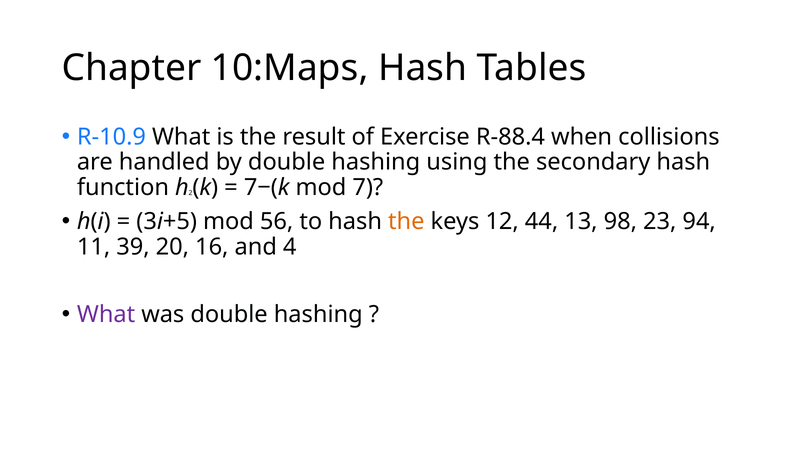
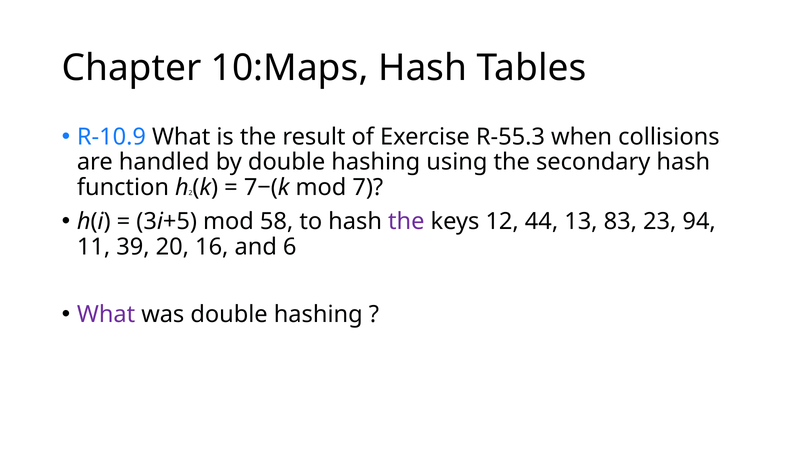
R-88.4: R-88.4 -> R-55.3 (510, 137)
56: 56 -> 58 (277, 222)
the colour: orange -> purple (406, 222)
98: 98 -> 83 (620, 222)
4: 4 -> 6 (290, 247)
